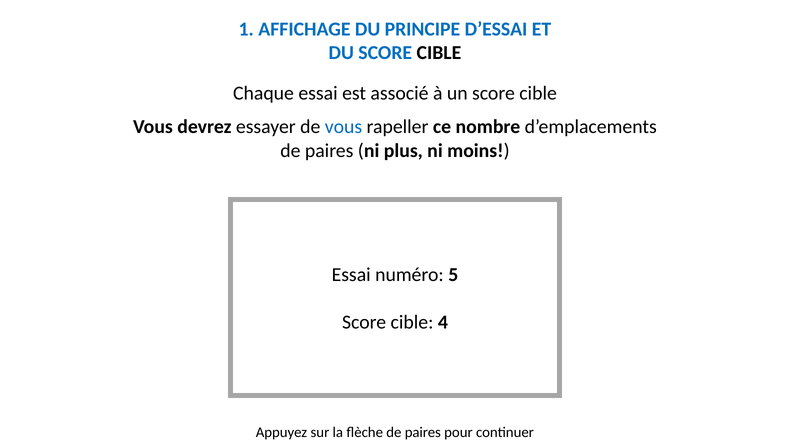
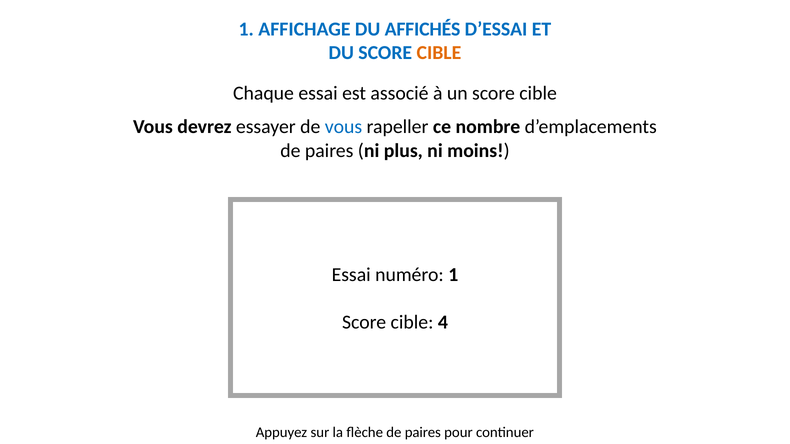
PRINCIPE: PRINCIPE -> AFFICHÉS (423, 29)
CIBLE colour: black -> orange (439, 53)
numéro 5: 5 -> 1 (453, 275)
